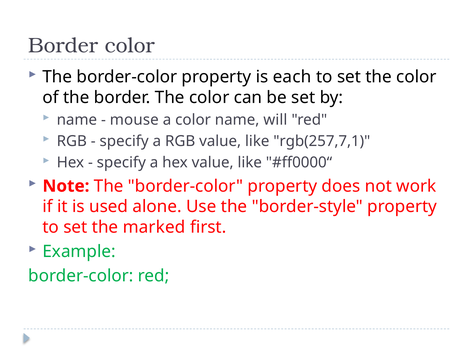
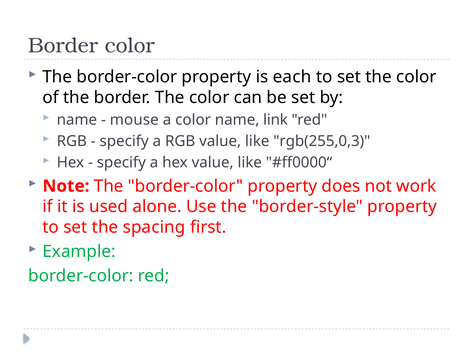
will: will -> link (276, 120)
rgb(257,7,1: rgb(257,7,1 -> rgb(255,0,3 (322, 141)
marked: marked -> spacing (154, 227)
